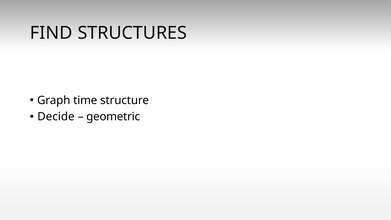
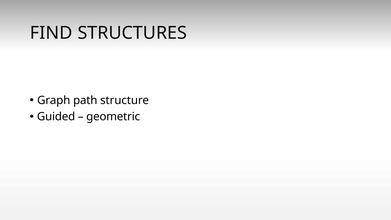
time: time -> path (85, 100)
Decide: Decide -> Guided (56, 117)
